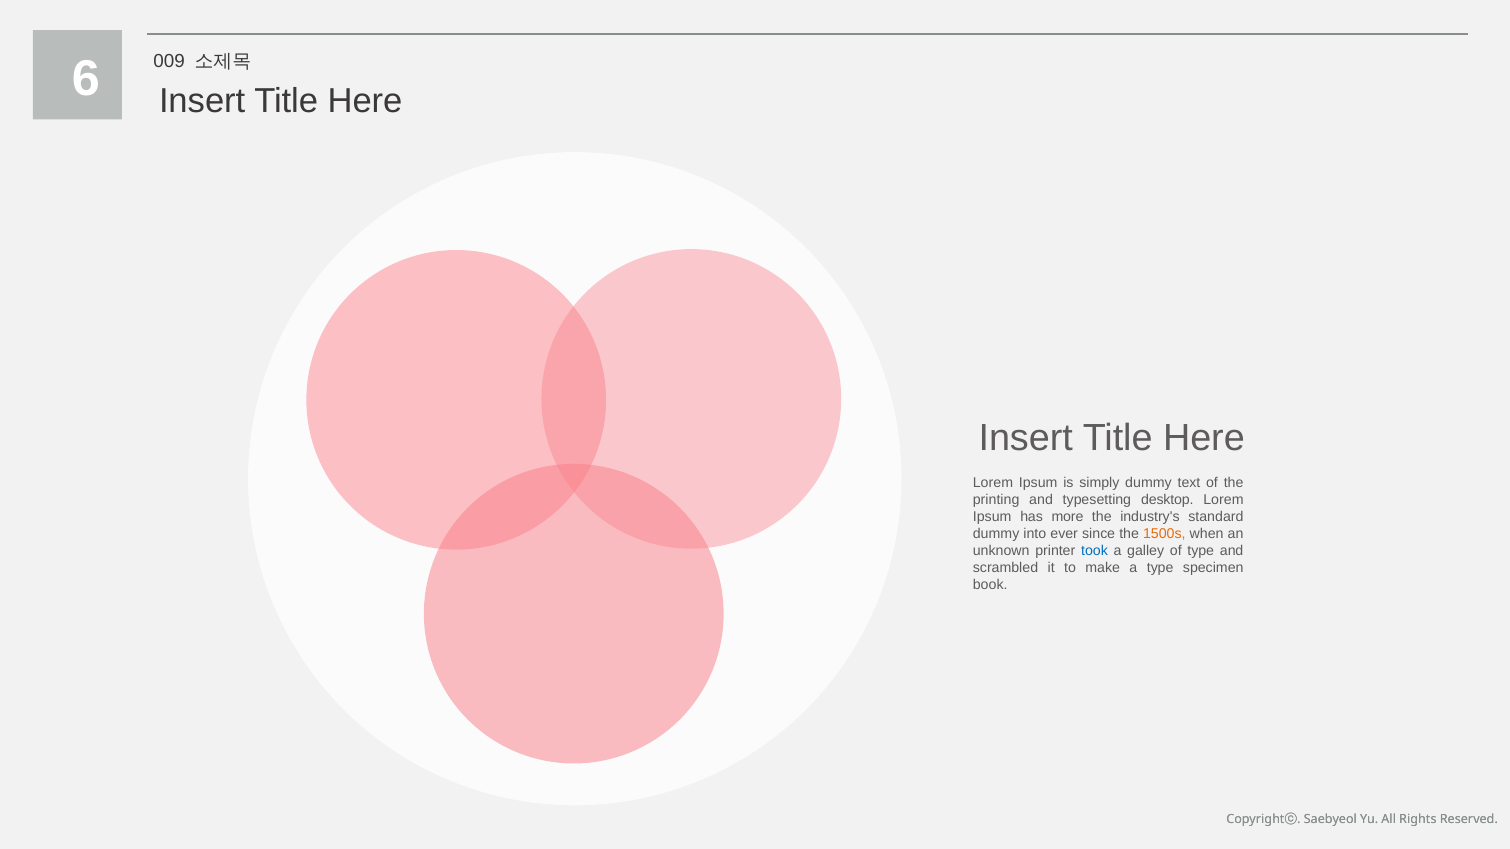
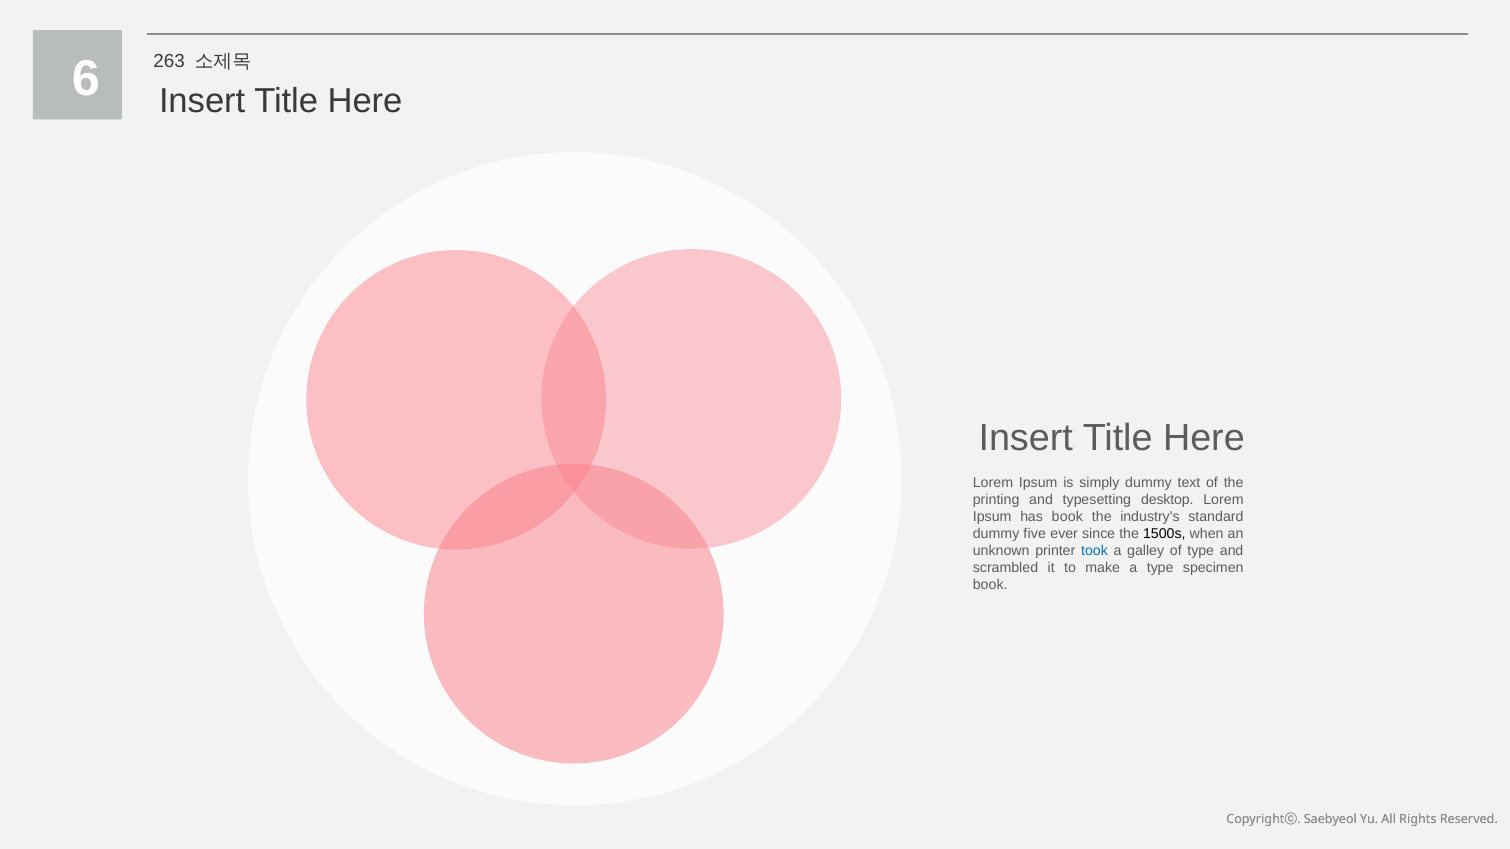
009: 009 -> 263 (169, 62)
has more: more -> book (1067, 517)
into: into -> five (1035, 534)
1500s colour: orange -> black (1164, 534)
